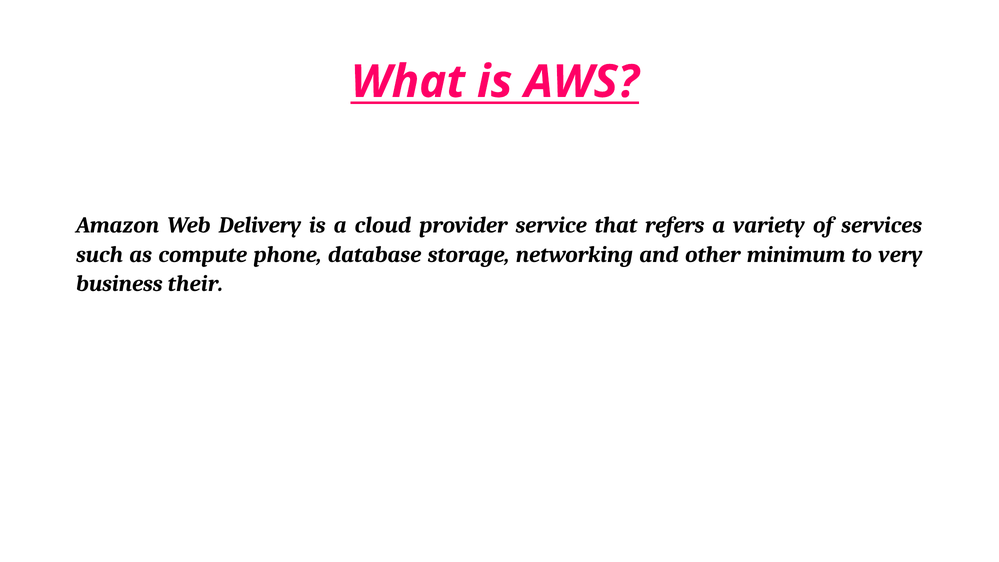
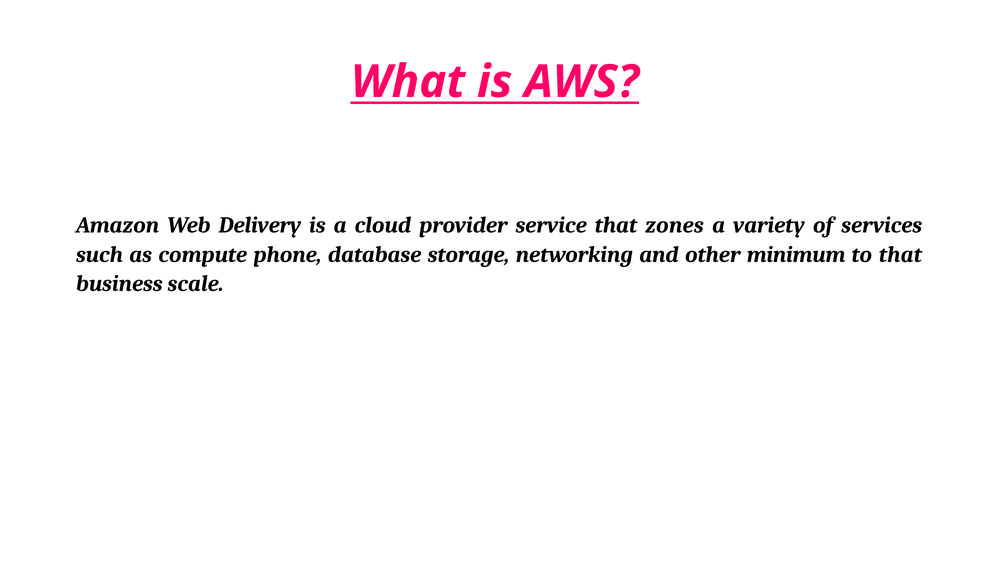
refers: refers -> zones (674, 225)
to very: very -> that (900, 255)
their: their -> scale (196, 284)
